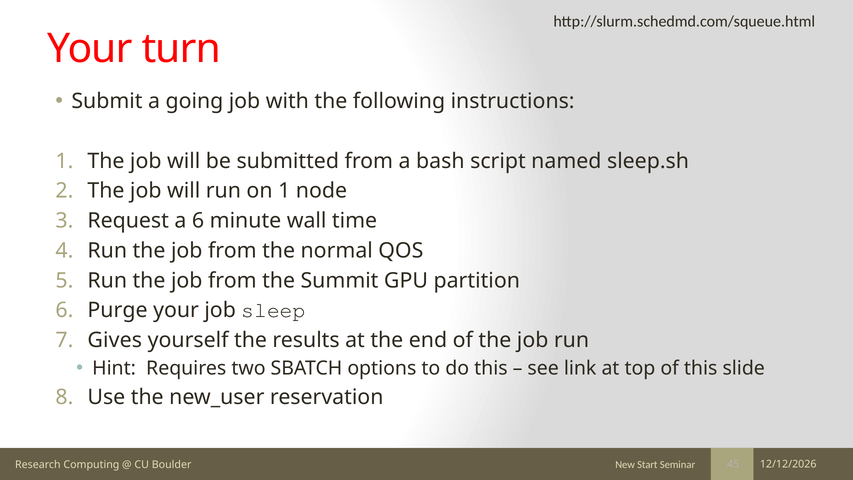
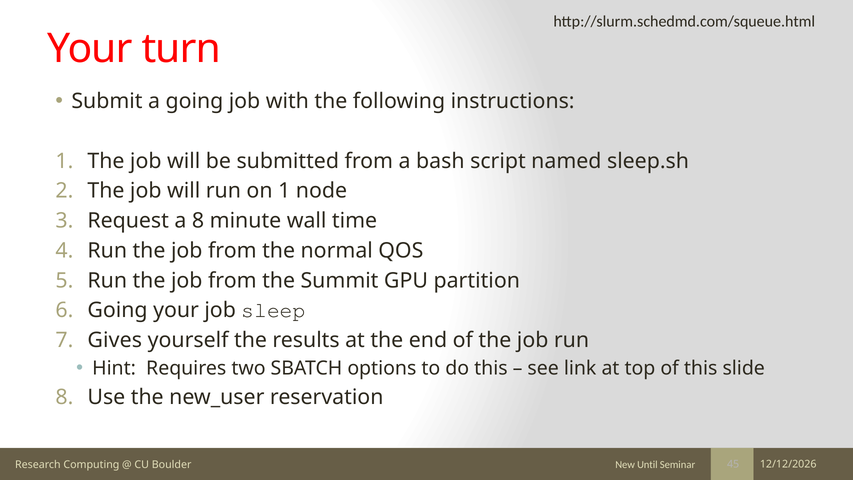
a 6: 6 -> 8 (198, 221)
Purge: Purge -> Going (118, 310)
Start: Start -> Until (647, 465)
